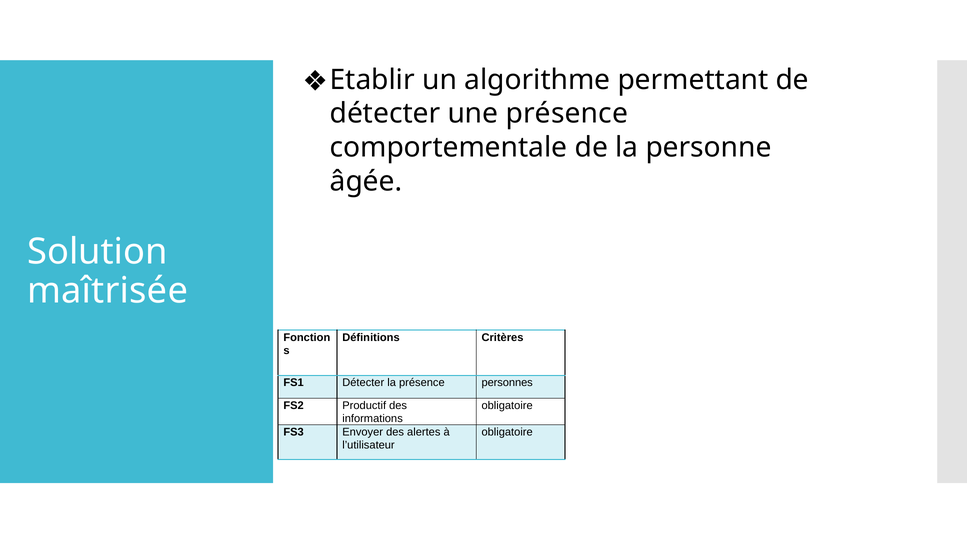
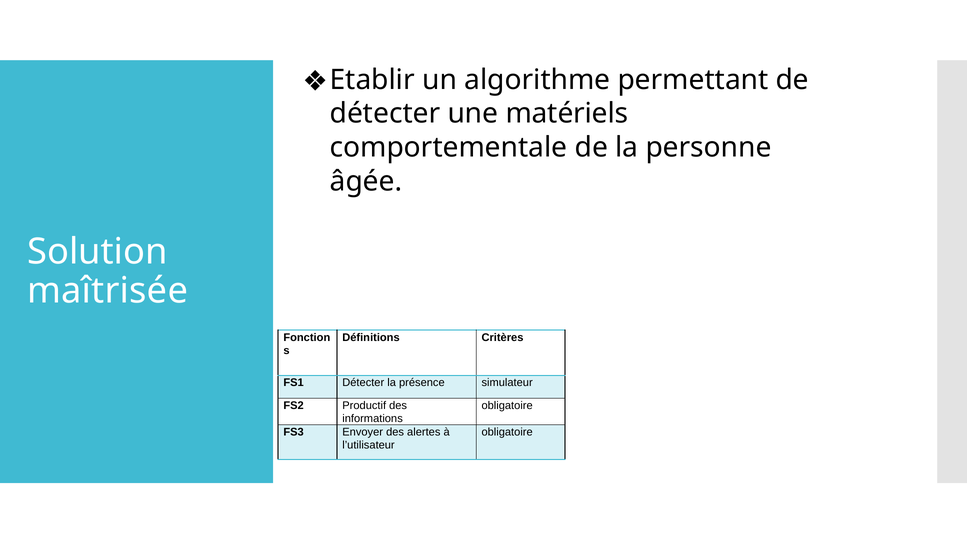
une présence: présence -> matériels (567, 114)
personnes: personnes -> simulateur (507, 383)
